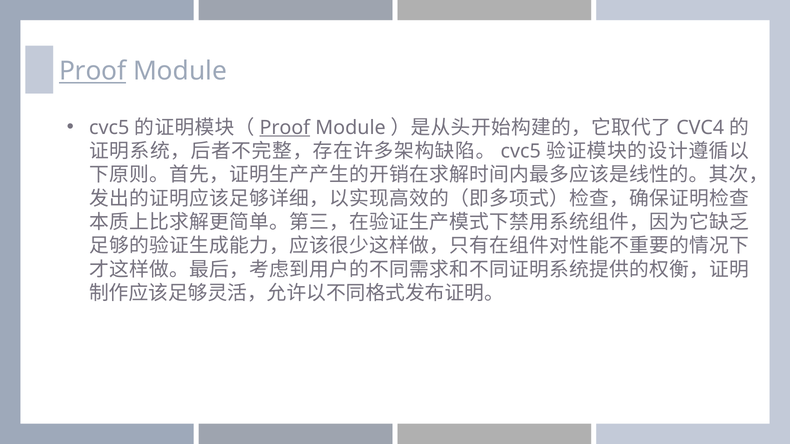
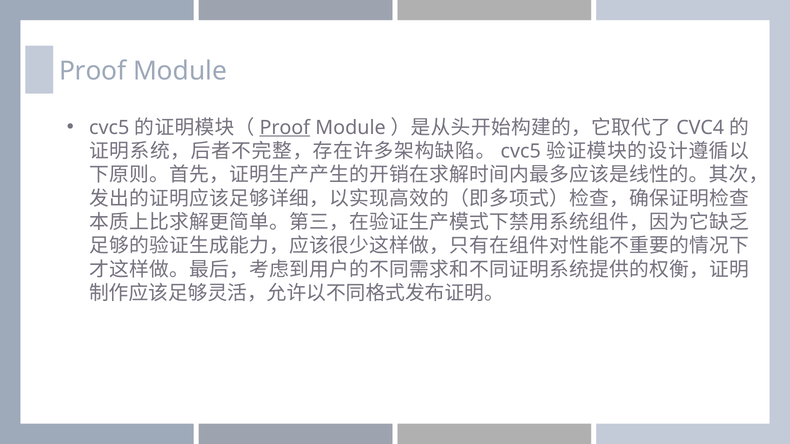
Proof underline: present -> none (93, 71)
